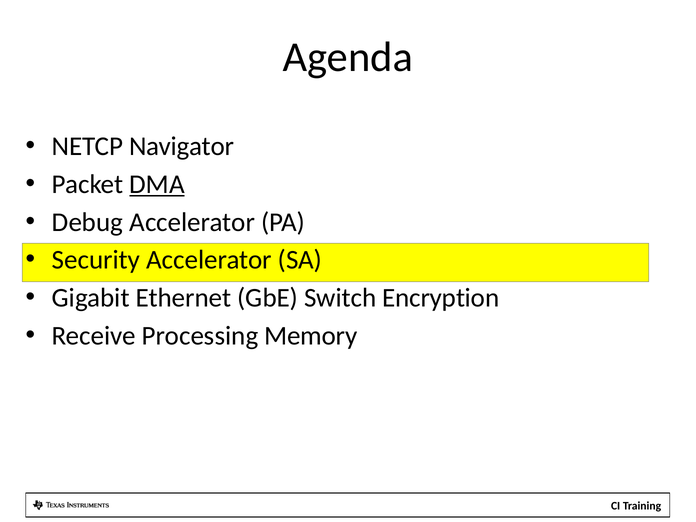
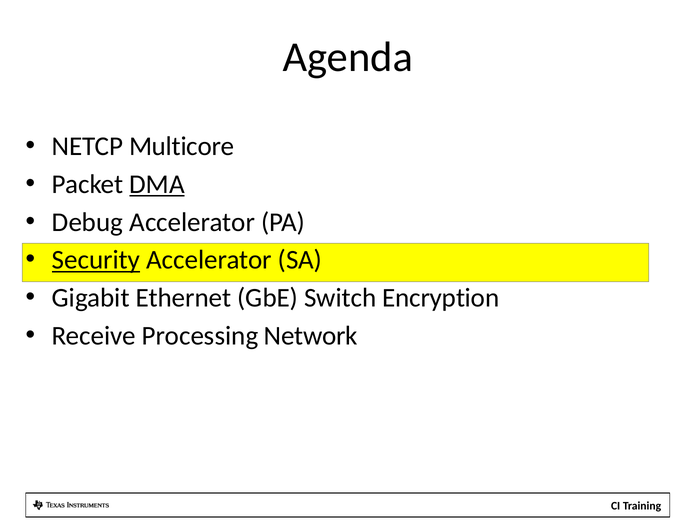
Navigator: Navigator -> Multicore (182, 146)
Security underline: none -> present (96, 260)
Memory: Memory -> Network (311, 336)
